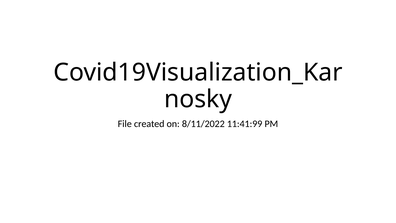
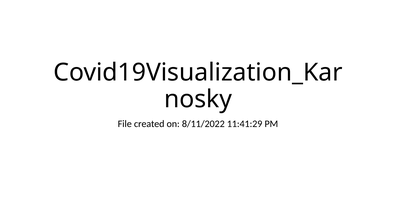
11:41:99: 11:41:99 -> 11:41:29 (245, 124)
